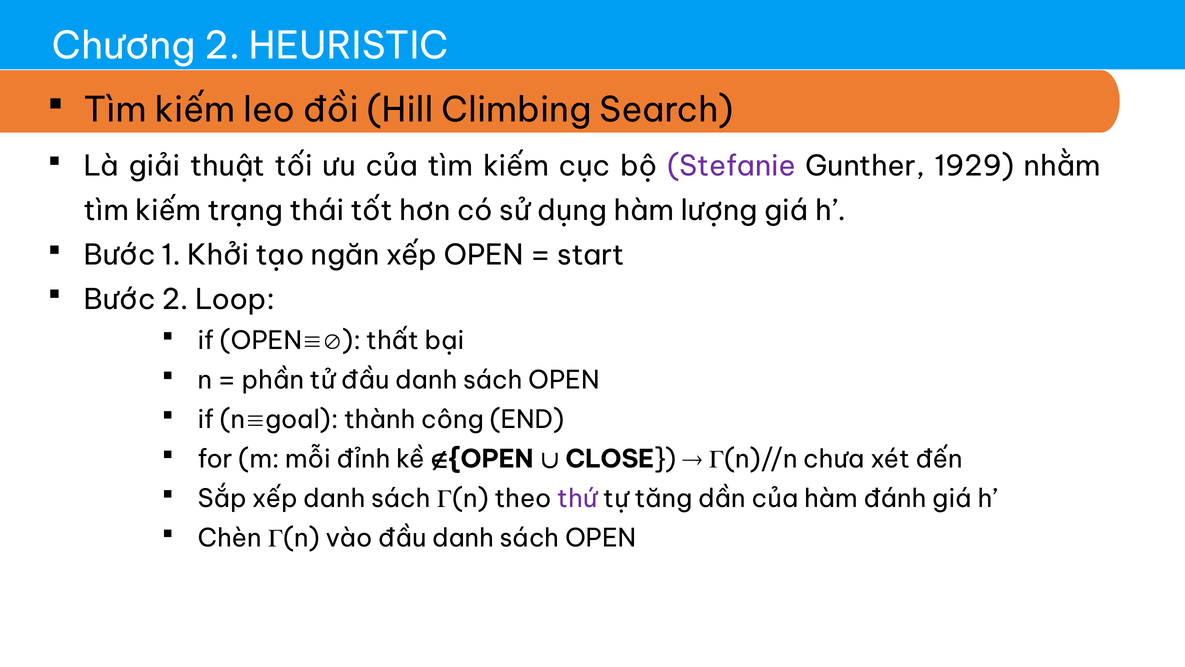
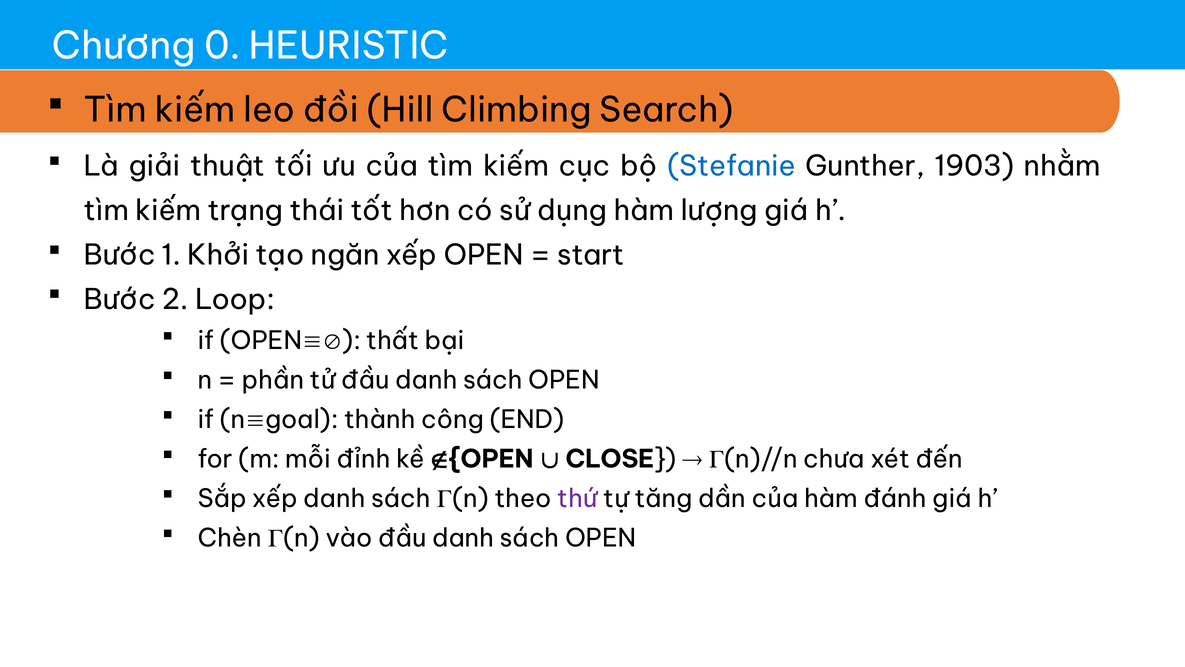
Chương 2: 2 -> 0 (223, 46)
Stefanie colour: purple -> blue (731, 166)
1929: 1929 -> 1903 (974, 166)
